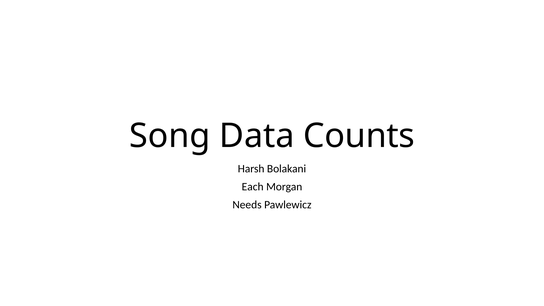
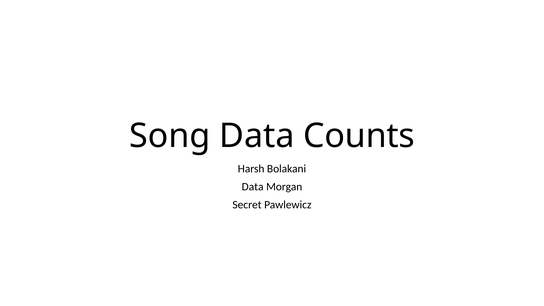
Each: Each -> Data (253, 187)
Needs: Needs -> Secret (247, 205)
